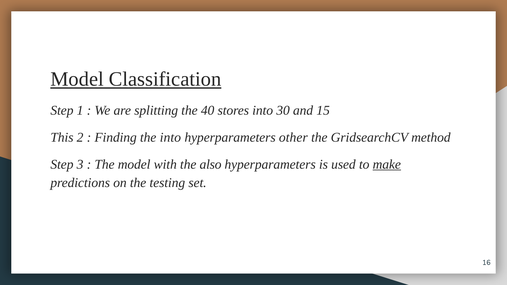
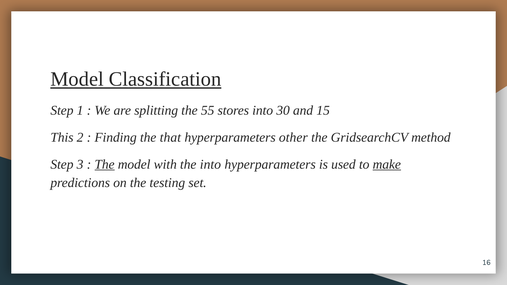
40: 40 -> 55 (208, 111)
the into: into -> that (170, 138)
The underline: none -> present (105, 164)
the also: also -> into (210, 164)
